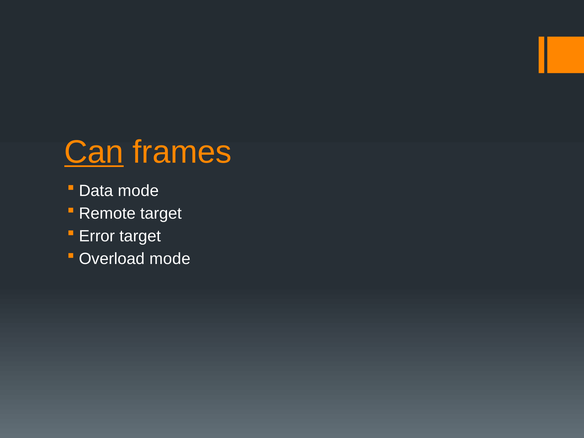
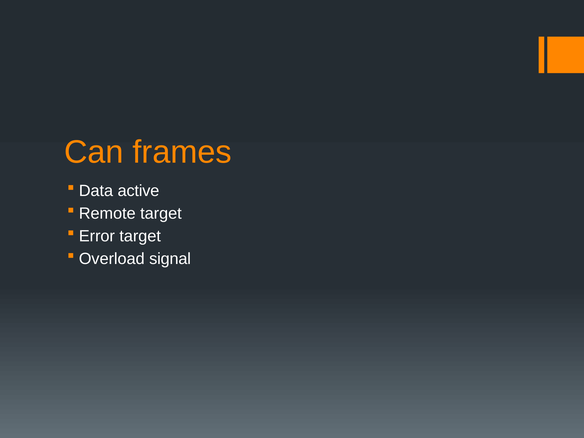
Can underline: present -> none (94, 152)
Data mode: mode -> active (138, 191)
Overload mode: mode -> signal (170, 259)
